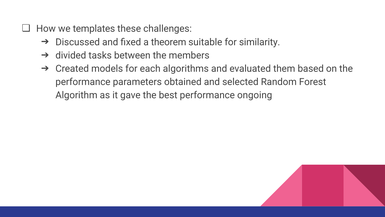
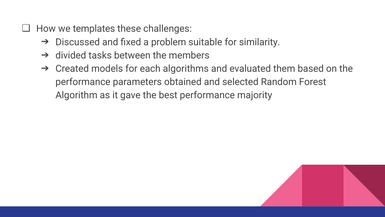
theorem: theorem -> problem (169, 42)
ongoing: ongoing -> majority (255, 95)
